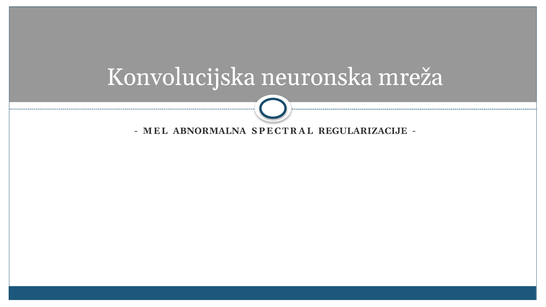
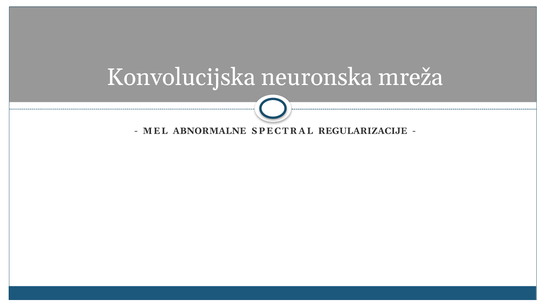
ABNORMALNA: ABNORMALNA -> ABNORMALNE (209, 131)
